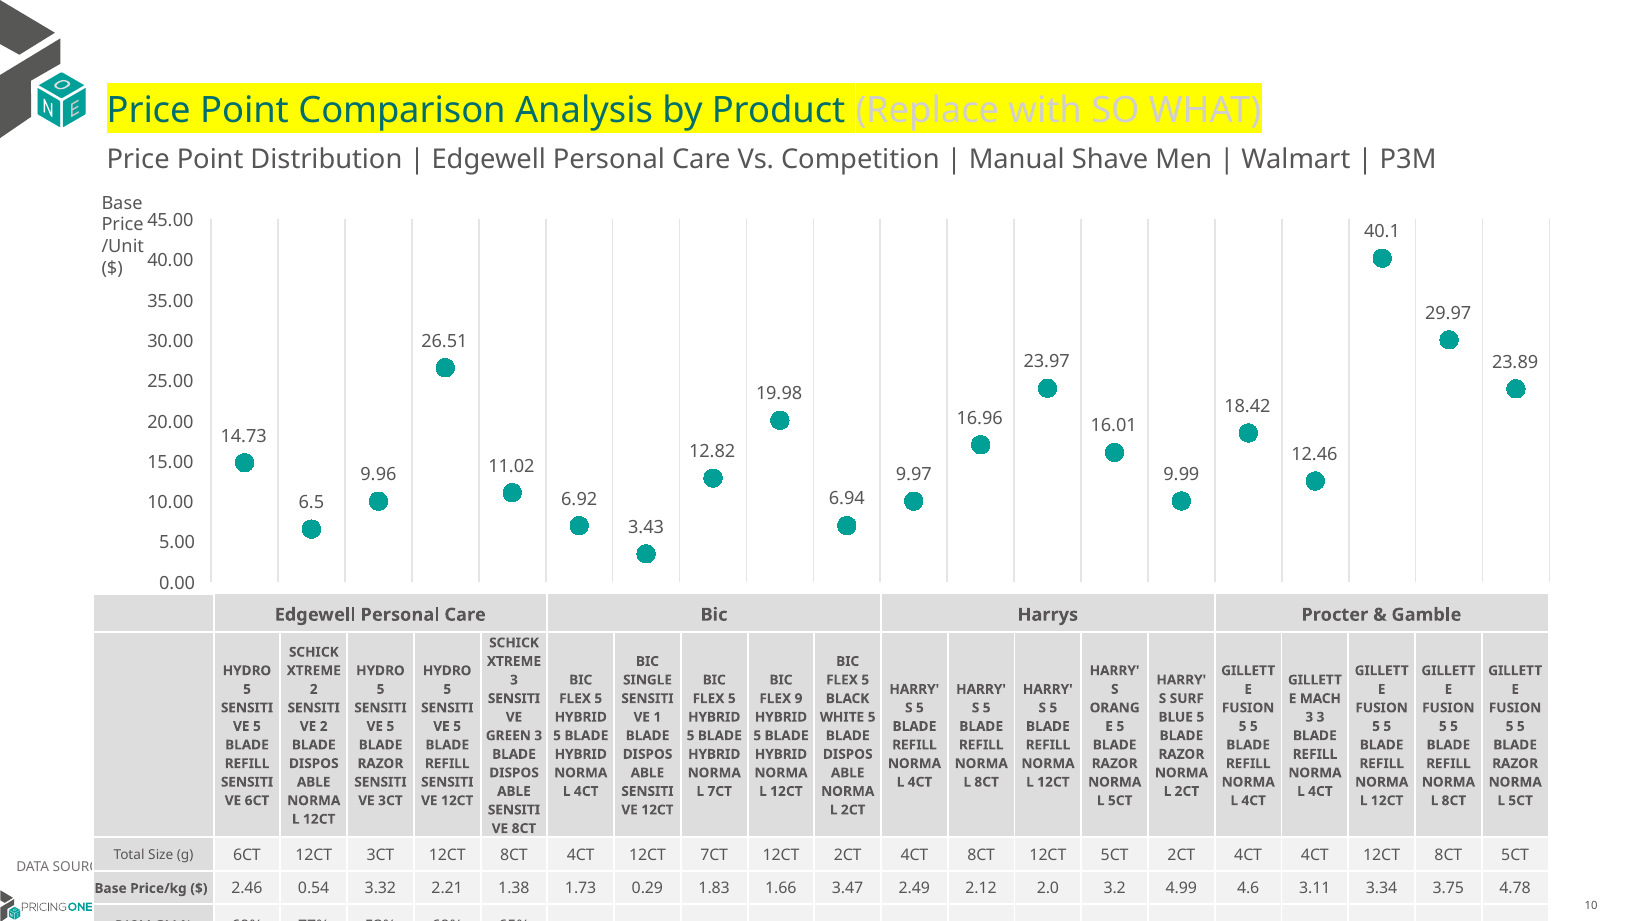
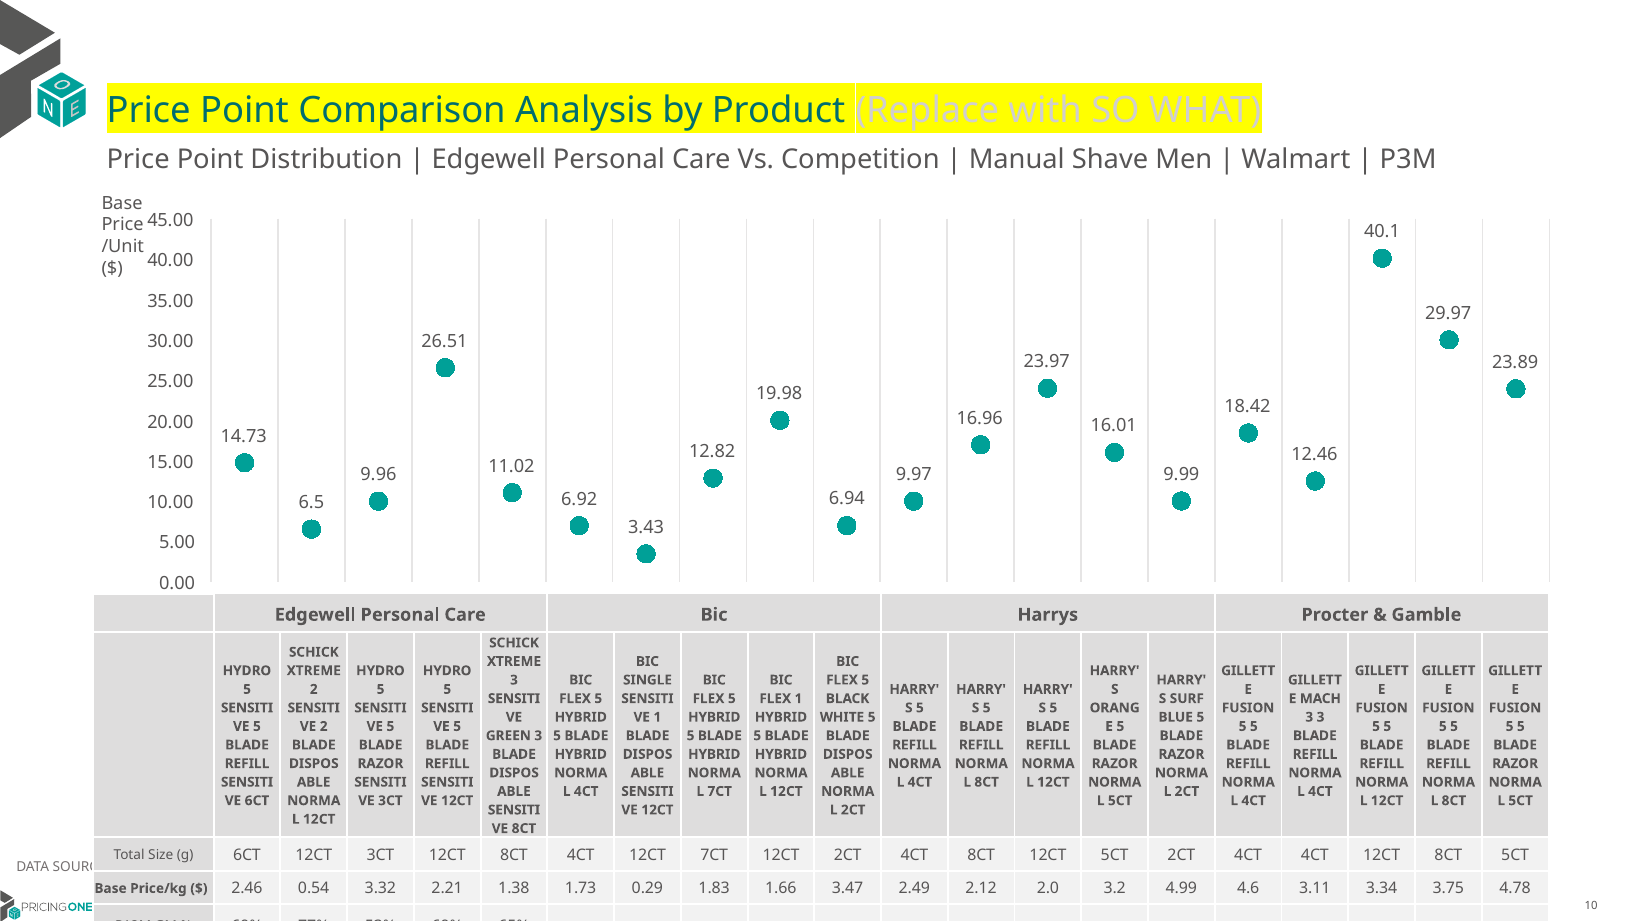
FLEX 9: 9 -> 1 (799, 699)
